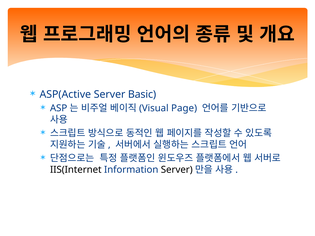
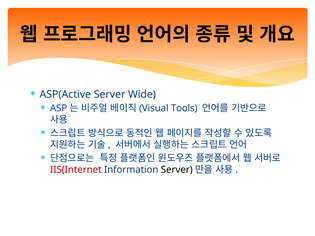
Basic: Basic -> Wide (142, 94)
Page: Page -> Tools (184, 108)
IIS(Internet colour: black -> red (76, 170)
